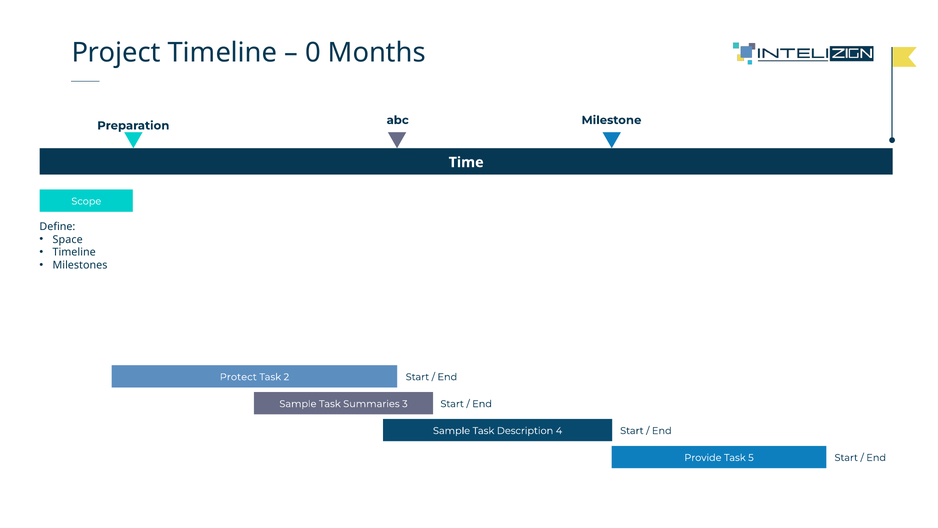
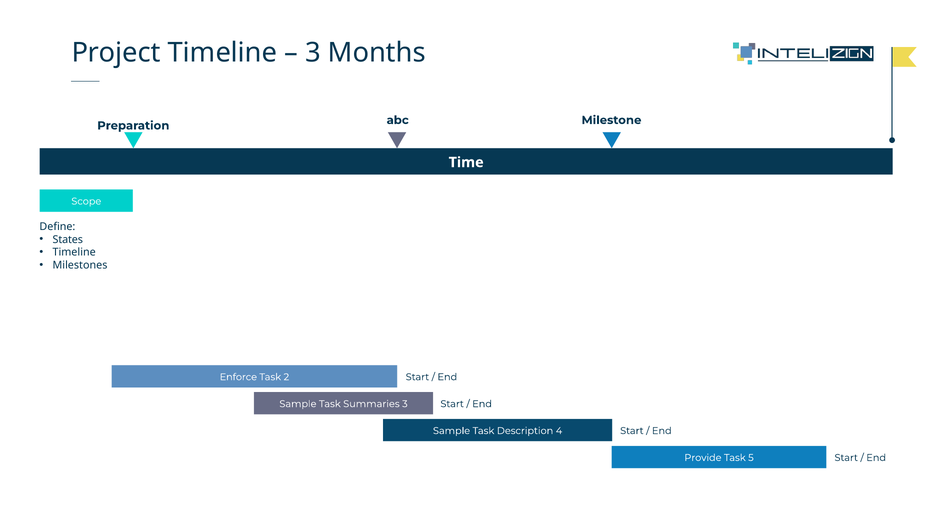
0: 0 -> 3 (313, 53)
Space: Space -> States (68, 239)
Protect: Protect -> Enforce (238, 377)
